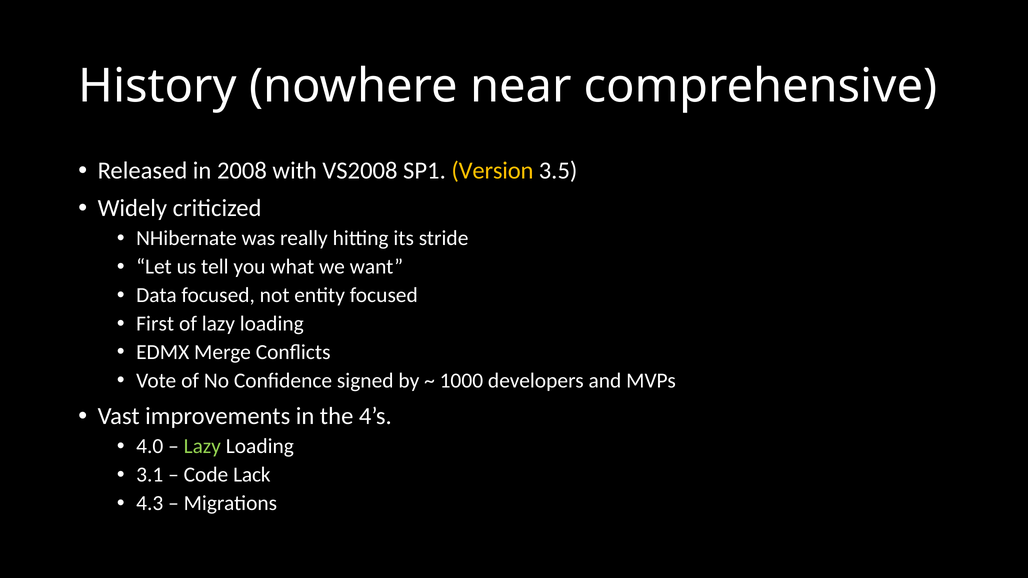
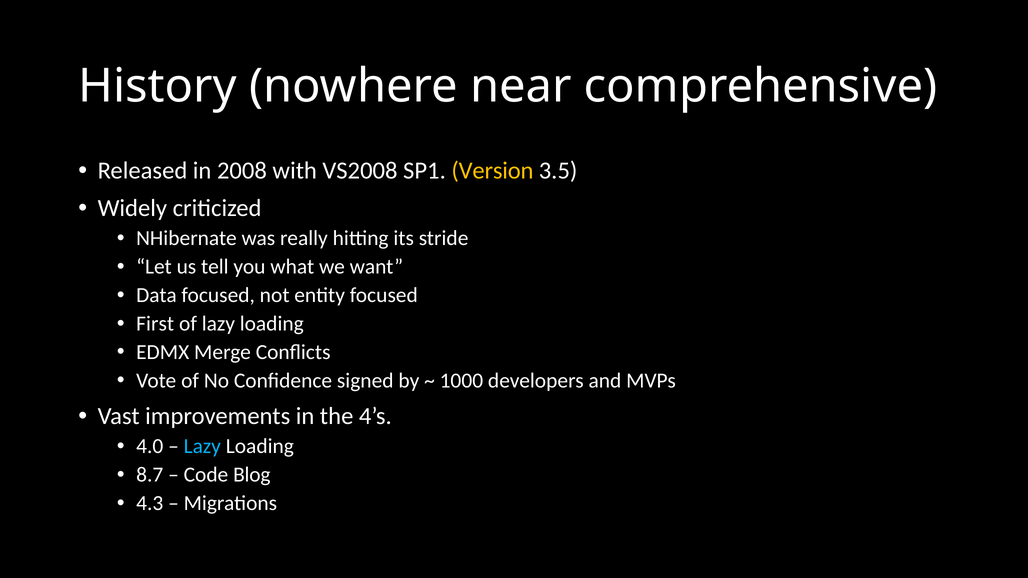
Lazy colour: light green -> light blue (202, 447)
3.1: 3.1 -> 8.7 (150, 475)
Lack: Lack -> Blog (252, 475)
